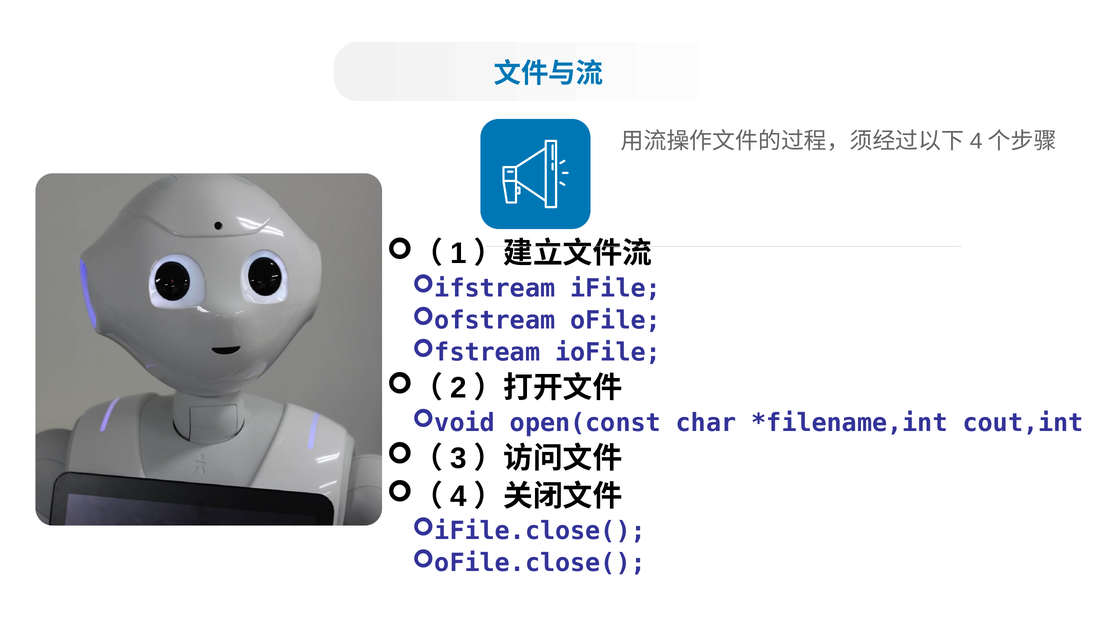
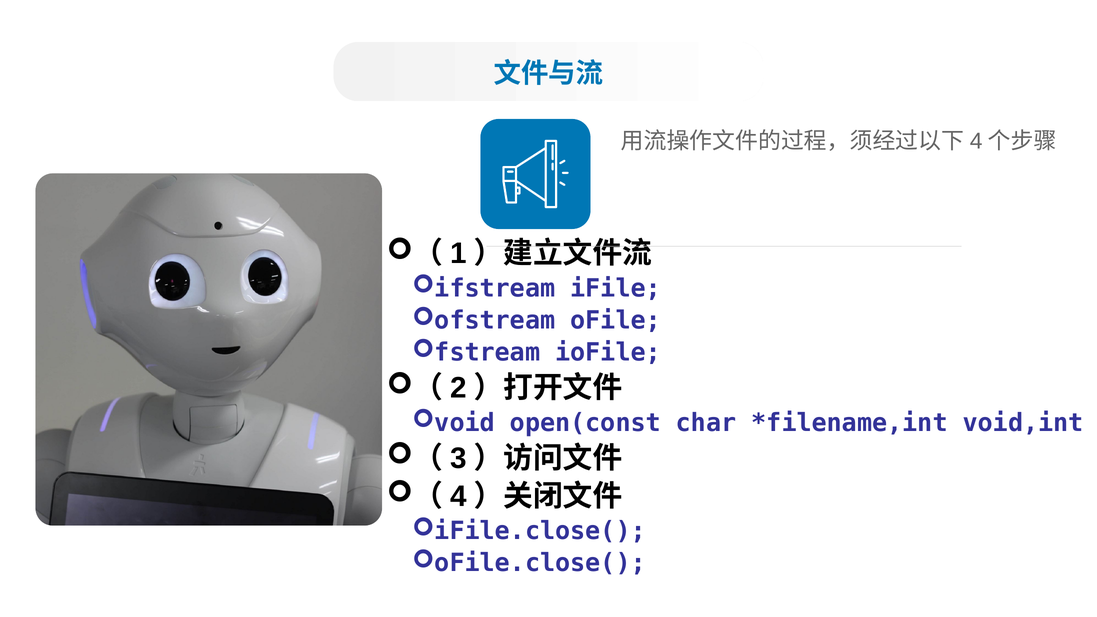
cout,int: cout,int -> void,int (1023, 423)
